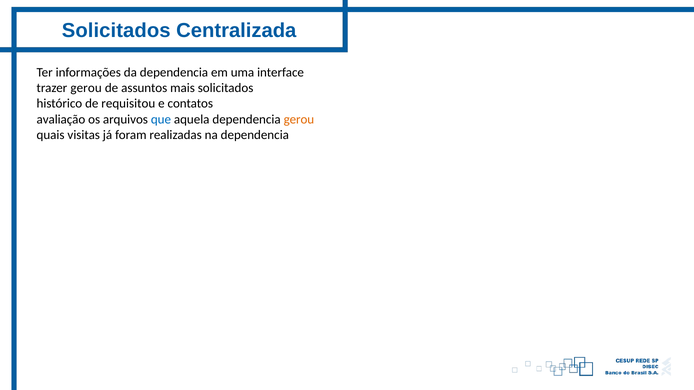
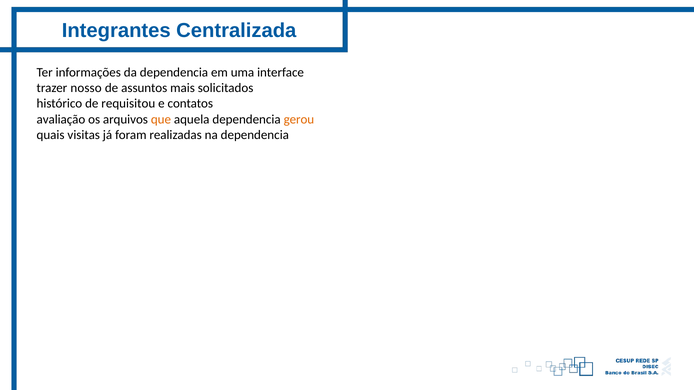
Solicitados: Solicitados -> Integrantes (116, 30)
trazer gerou: gerou -> nosso (86, 88)
que colour: blue -> orange (161, 119)
